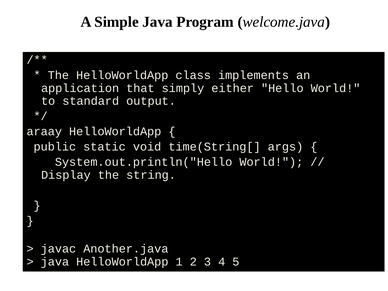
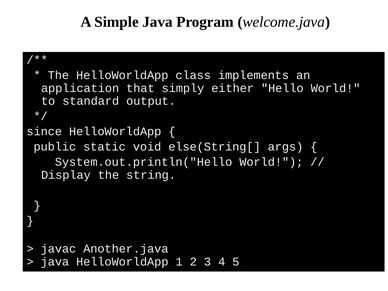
araay: araay -> since (44, 131)
time(String[: time(String[ -> else(String[ (215, 147)
